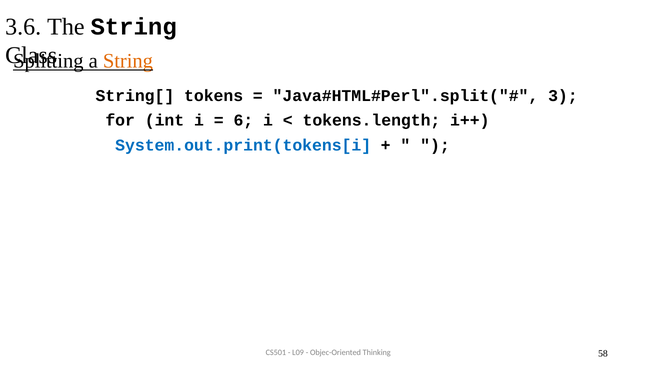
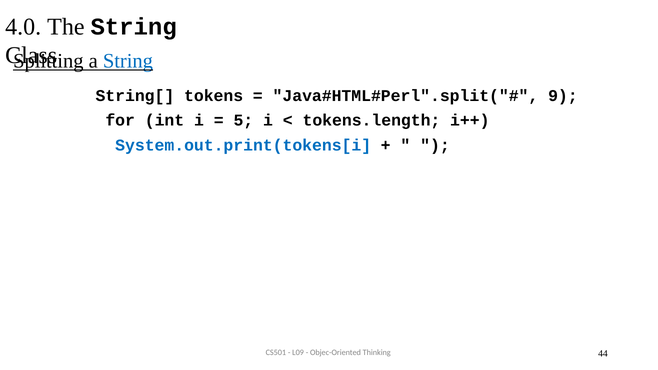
3.6: 3.6 -> 4.0 (23, 27)
String colour: orange -> blue (128, 61)
3: 3 -> 9 (563, 96)
6: 6 -> 5 (243, 121)
58: 58 -> 44 (603, 354)
